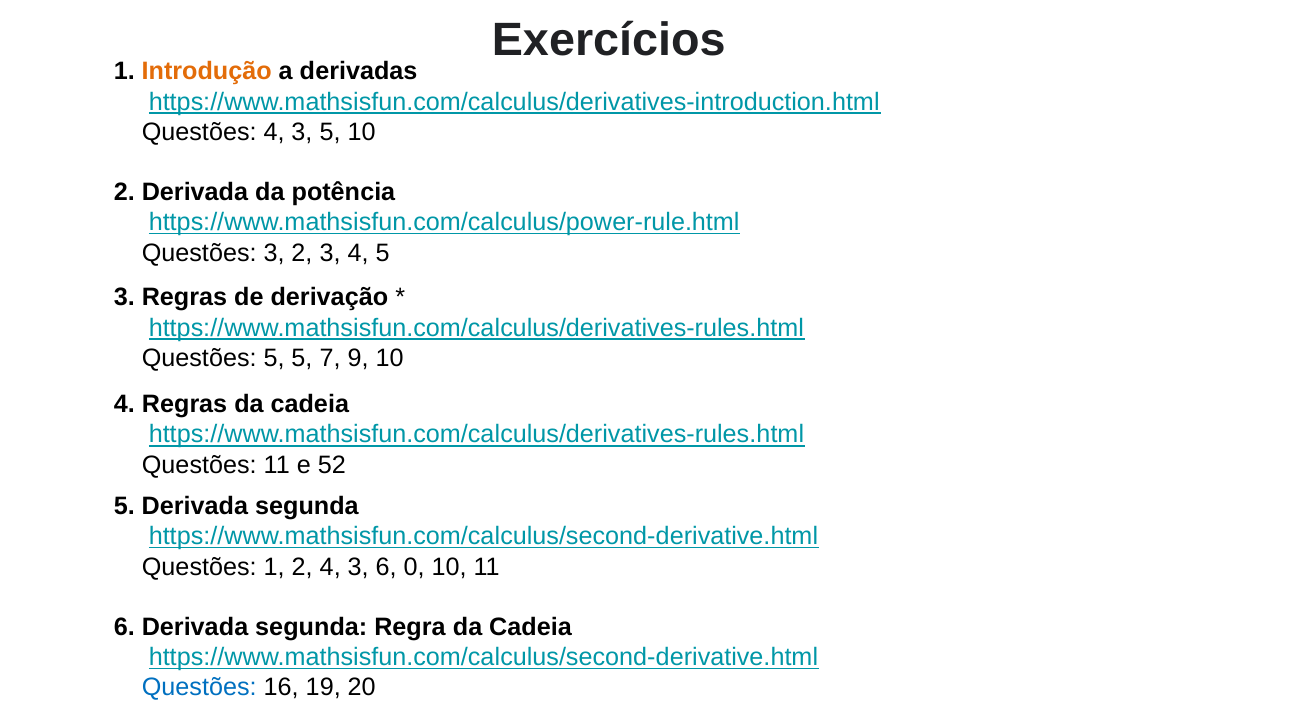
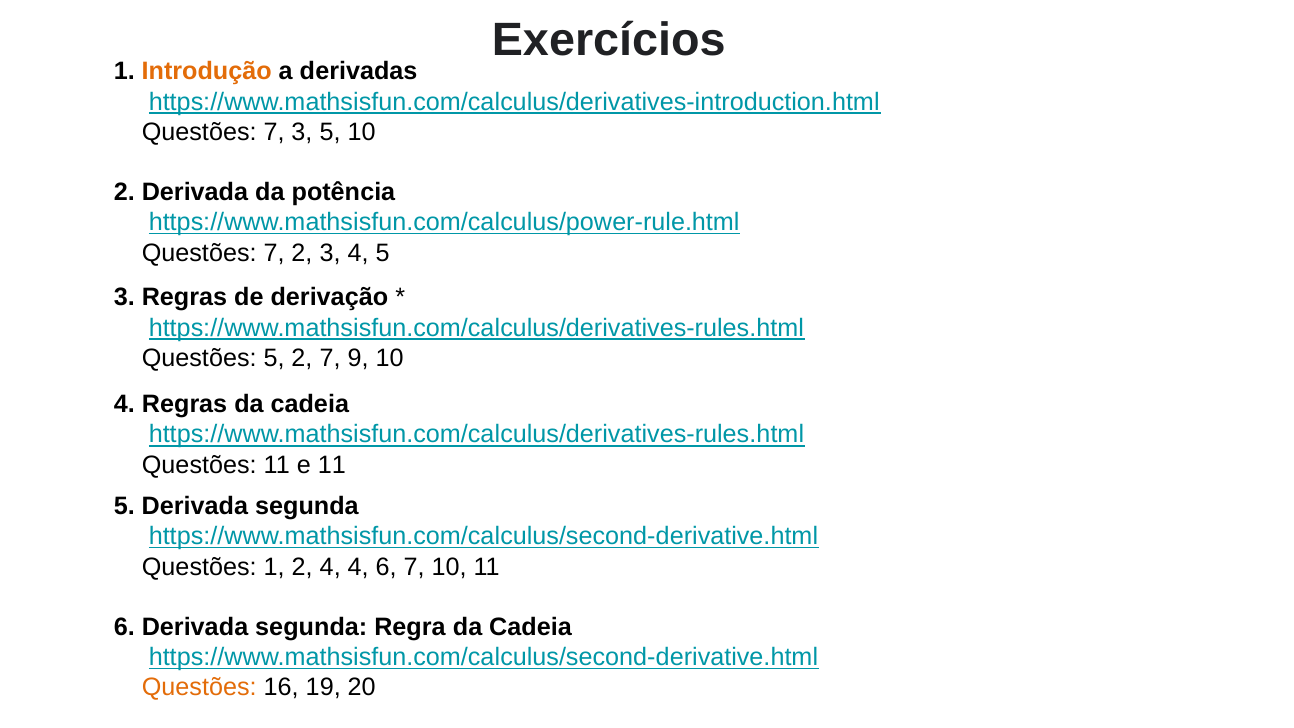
4: 4 -> 7 (274, 132)
3: 3 -> 7 (274, 253)
5 5: 5 -> 2 (302, 358)
e 52: 52 -> 11 (332, 465)
2 4 3: 3 -> 4 (358, 567)
6 0: 0 -> 7 (414, 567)
Questões colour: blue -> orange (199, 688)
